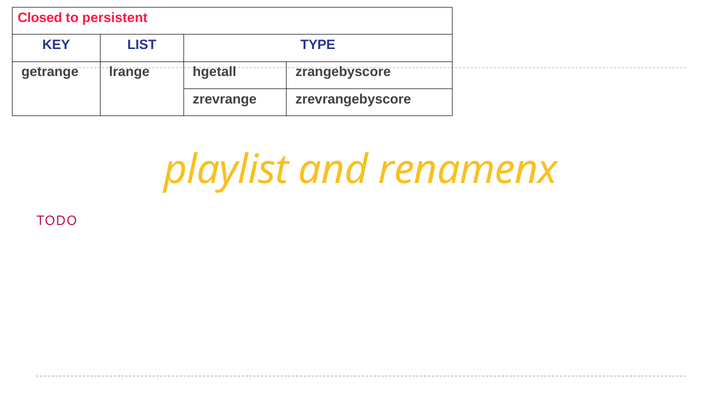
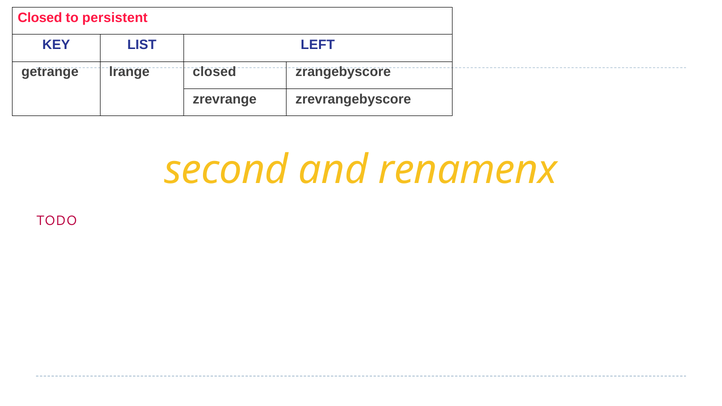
TYPE: TYPE -> LEFT (318, 45)
lrange hgetall: hgetall -> closed (214, 72)
playlist: playlist -> second (226, 170)
